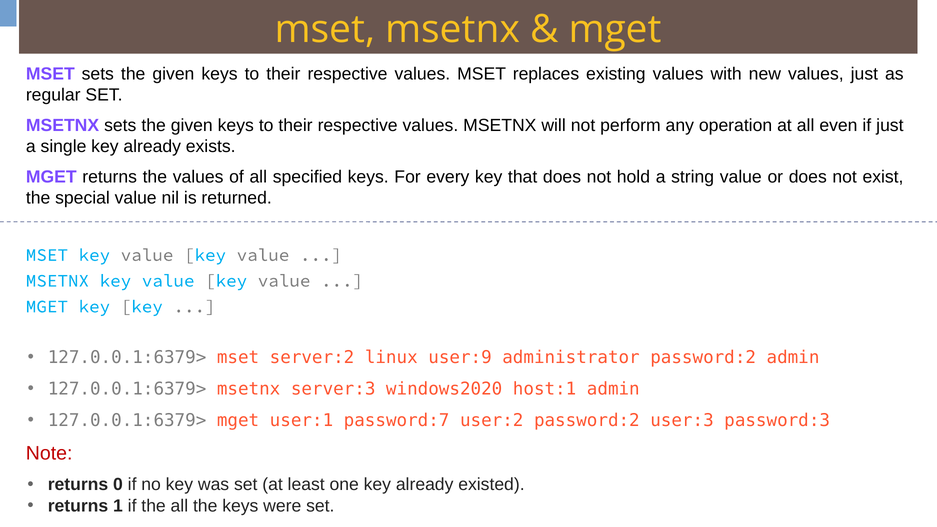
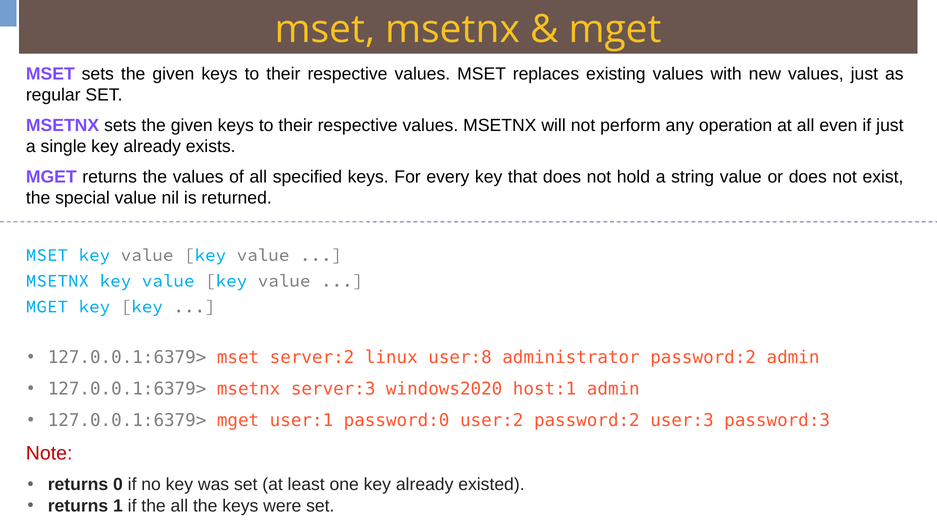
user:9: user:9 -> user:8 (460, 357)
password:7: password:7 -> password:0 (397, 421)
